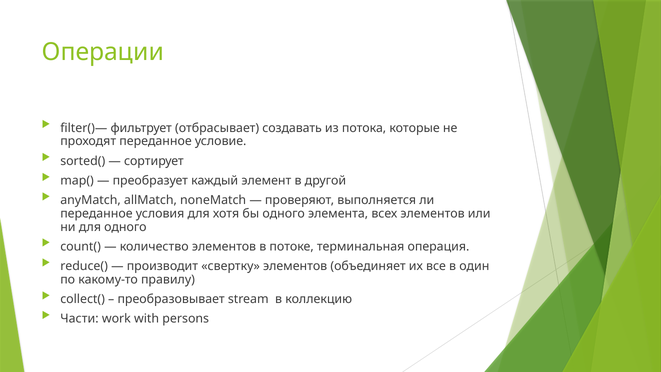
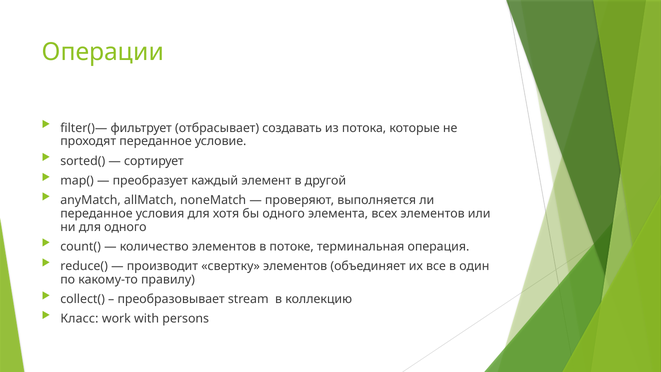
Части: Части -> Класс (79, 319)
